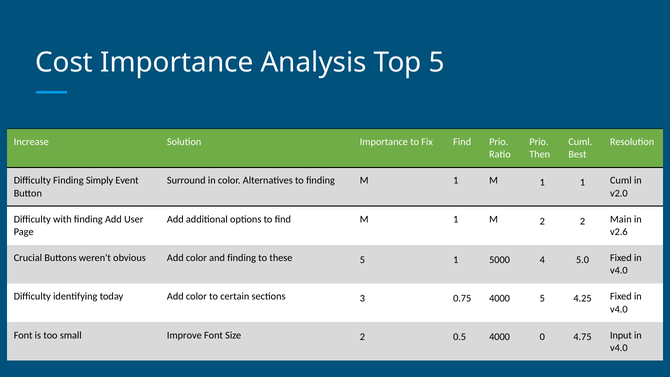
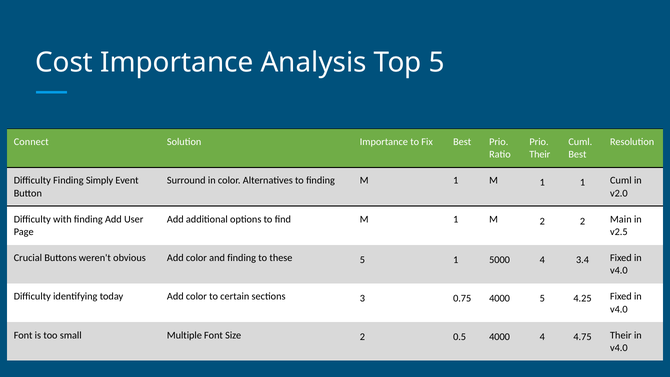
Increase: Increase -> Connect (31, 142)
Fix Find: Find -> Best (462, 142)
Then: Then -> Their (540, 155)
v2.6: v2.6 -> v2.5 (619, 232)
5.0: 5.0 -> 3.4 (583, 260)
Improve: Improve -> Multiple (184, 335)
4000 0: 0 -> 4 (542, 337)
4.75 Input: Input -> Their (621, 335)
